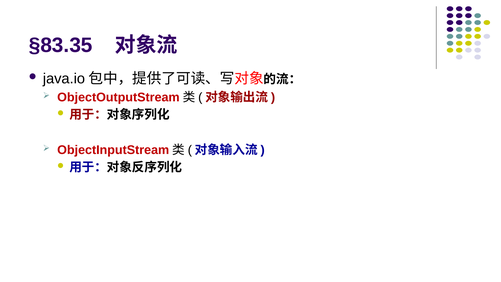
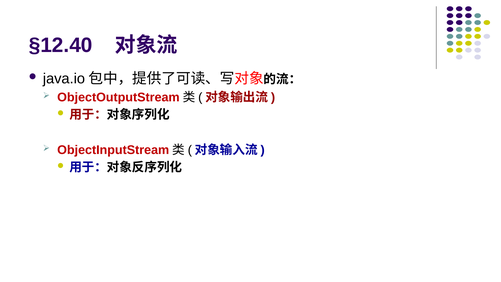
§83.35: §83.35 -> §12.40 (61, 45)
